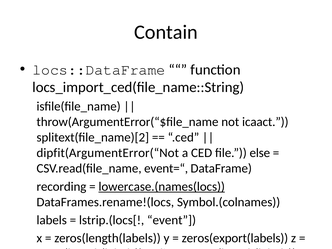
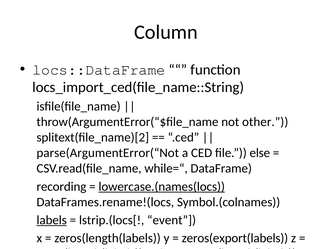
Contain: Contain -> Column (166, 32)
icaact: icaact -> other (265, 122)
dipfit(ArgumentError(“Not: dipfit(ArgumentError(“Not -> parse(ArgumentError(“Not (108, 153)
event=“: event=“ -> while=“ (166, 168)
labels underline: none -> present (52, 220)
